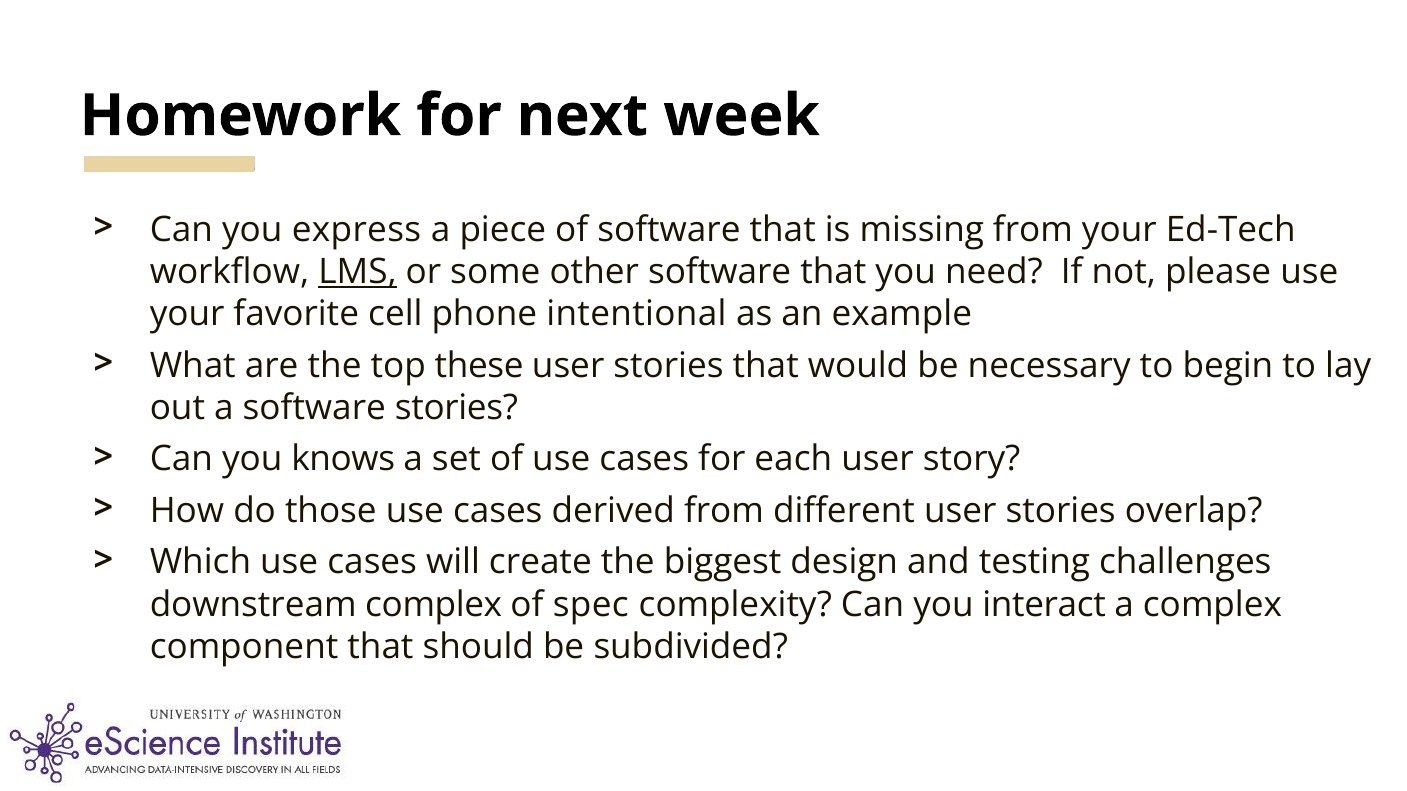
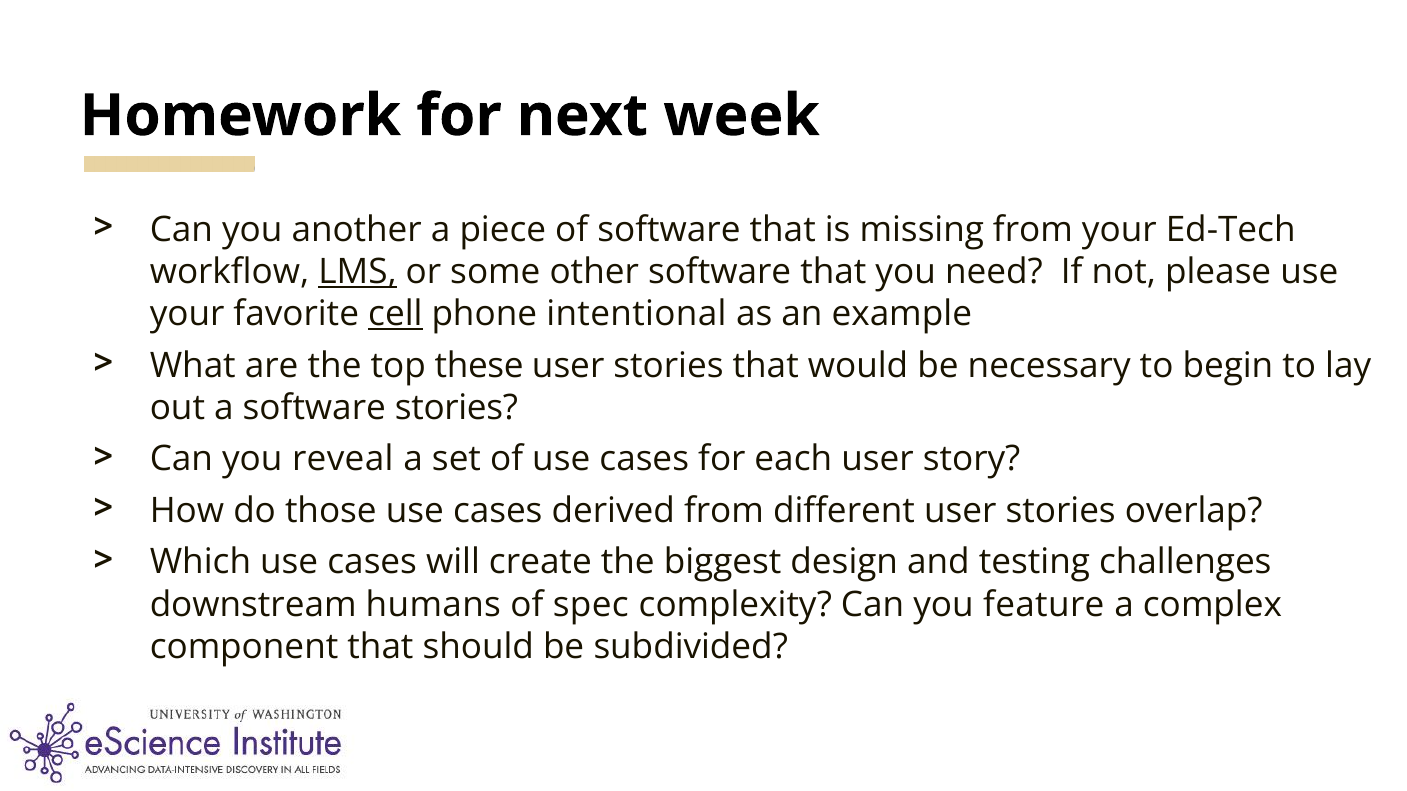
express: express -> another (357, 230)
cell underline: none -> present (395, 314)
knows: knows -> reveal (343, 459)
downstream complex: complex -> humans (433, 605)
interact: interact -> feature (1044, 605)
